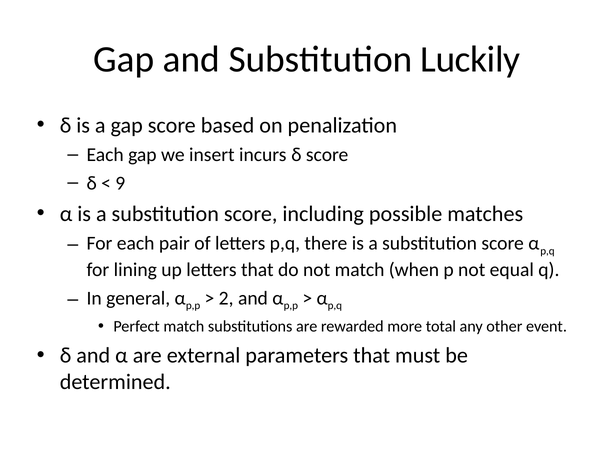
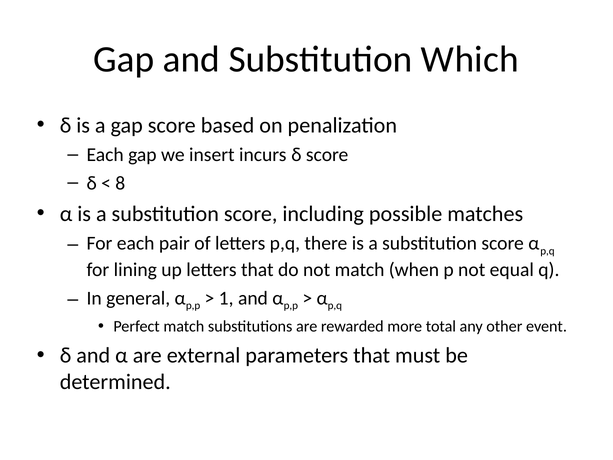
Luckily: Luckily -> Which (470, 59)
9: 9 -> 8 (120, 183)
2: 2 -> 1 (226, 298)
